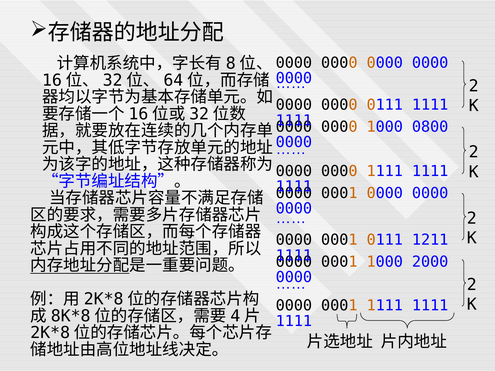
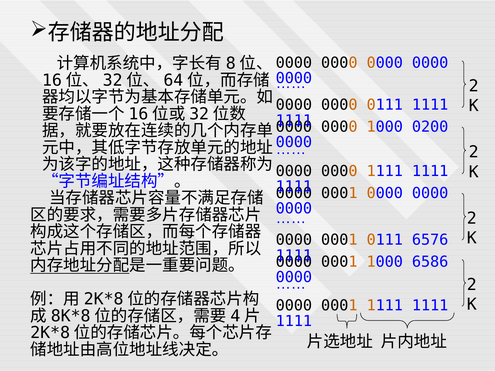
0800: 0800 -> 0200 (430, 127)
1211: 1211 -> 6576 (430, 240)
2000: 2000 -> 6586 (430, 262)
